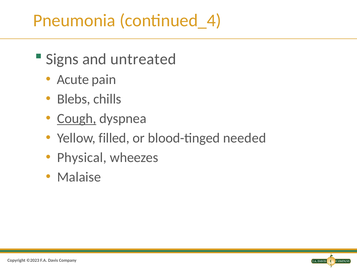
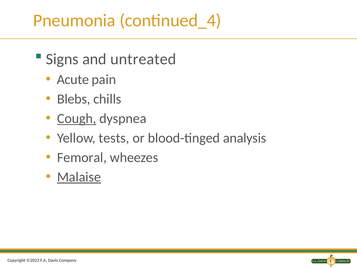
filled: filled -> tests (114, 138)
needed: needed -> analysis (245, 138)
Physical: Physical -> Femoral (82, 157)
Malaise underline: none -> present (79, 177)
